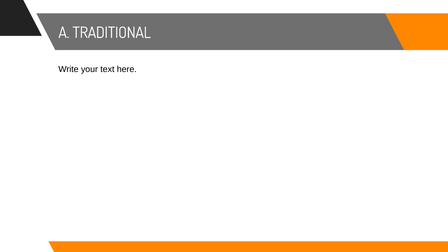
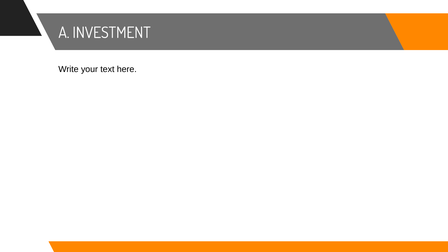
TRADITIONAL: TRADITIONAL -> INVESTMENT (112, 33)
